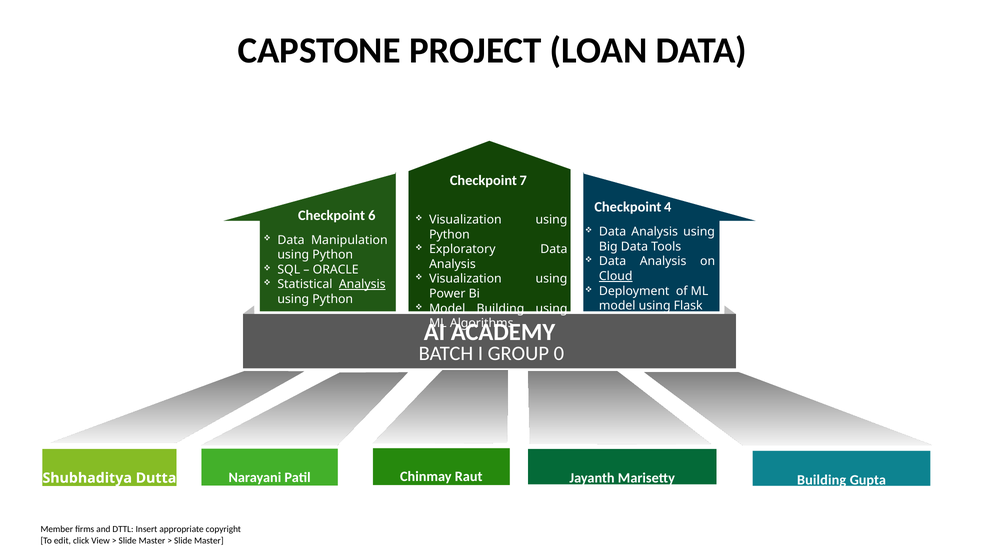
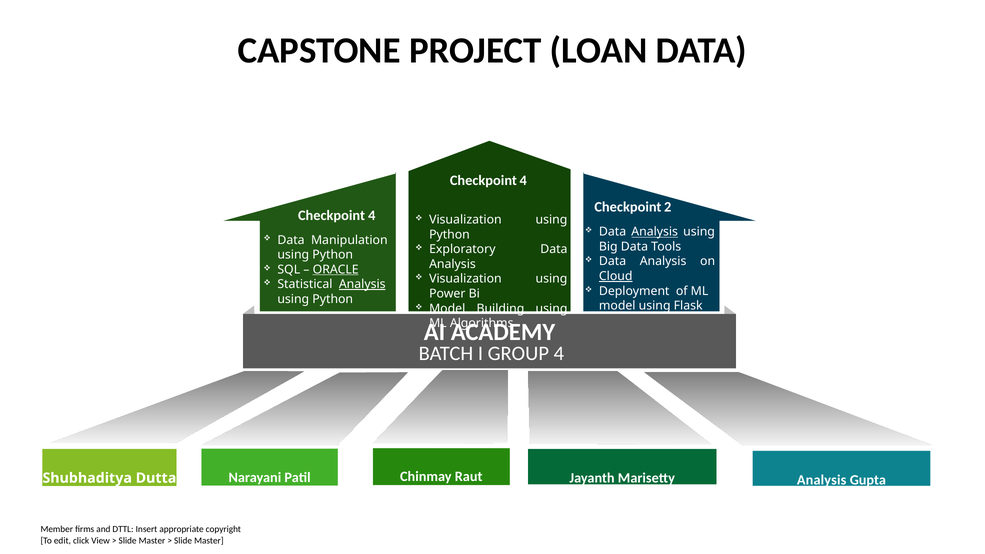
7: 7 -> 4 (523, 180)
4: 4 -> 2 (668, 207)
6: 6 -> 4 (372, 216)
Analysis underline: none -> present (655, 232)
ORACLE underline: none -> present (336, 270)
GROUP 0: 0 -> 4 (559, 354)
Marisetty Building: Building -> Analysis (822, 480)
